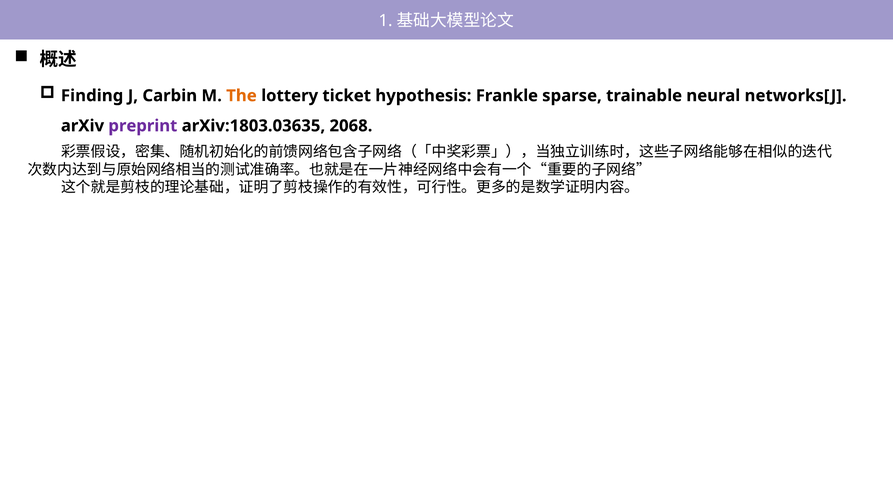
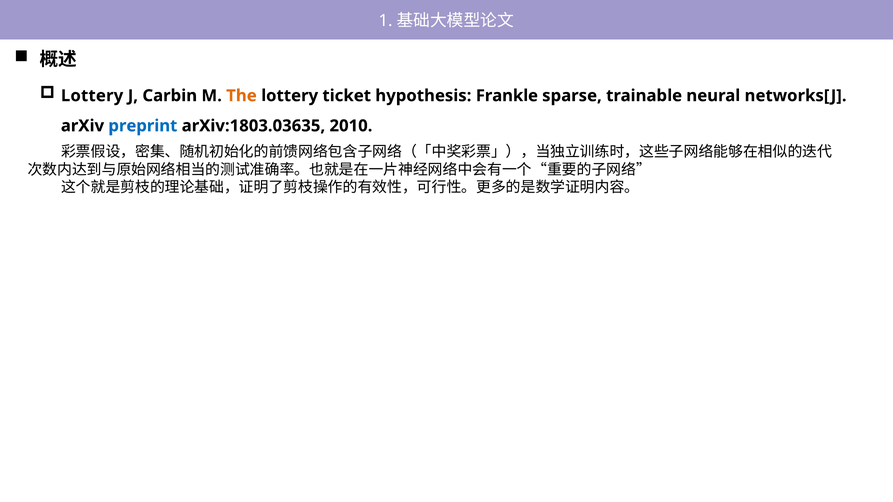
Finding: Finding -> Lottery (92, 96)
preprint colour: purple -> blue (143, 126)
2068: 2068 -> 2010 (351, 126)
